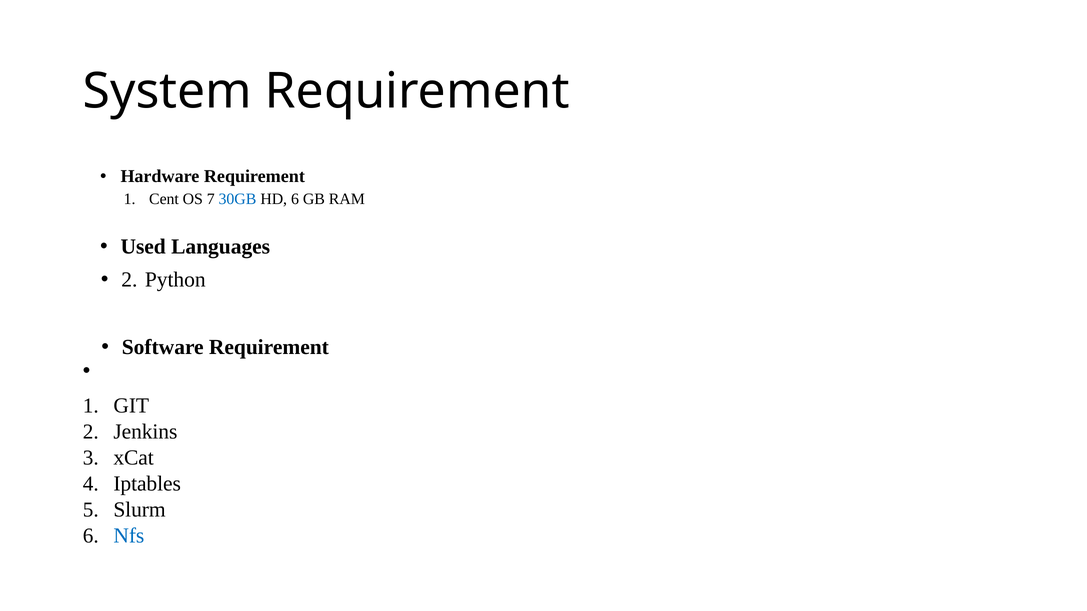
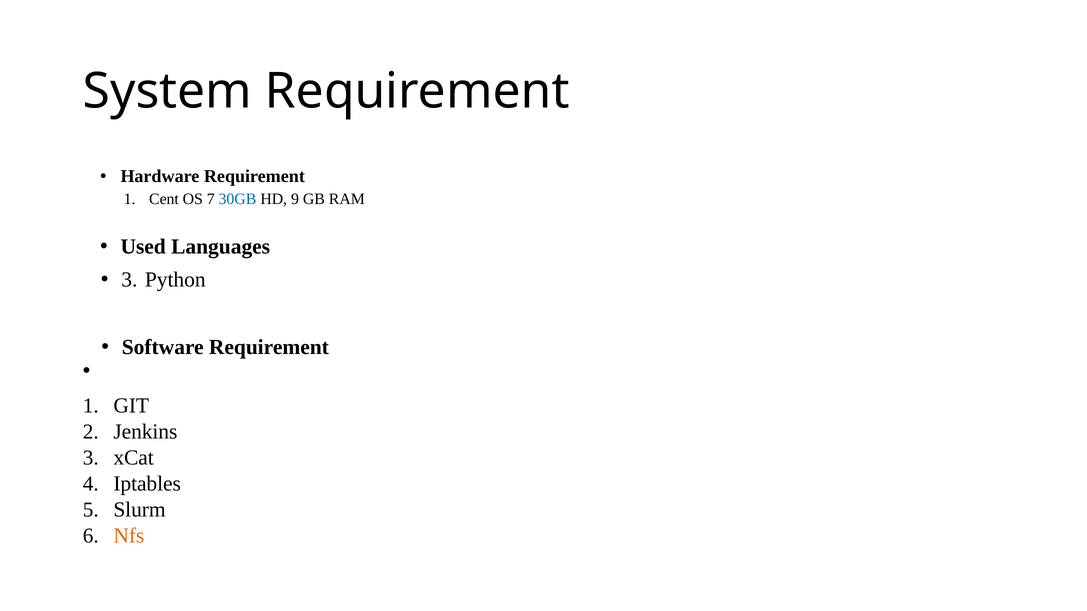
HD 6: 6 -> 9 (295, 199)
2: 2 -> 3 (129, 280)
Nfs colour: blue -> orange (129, 536)
